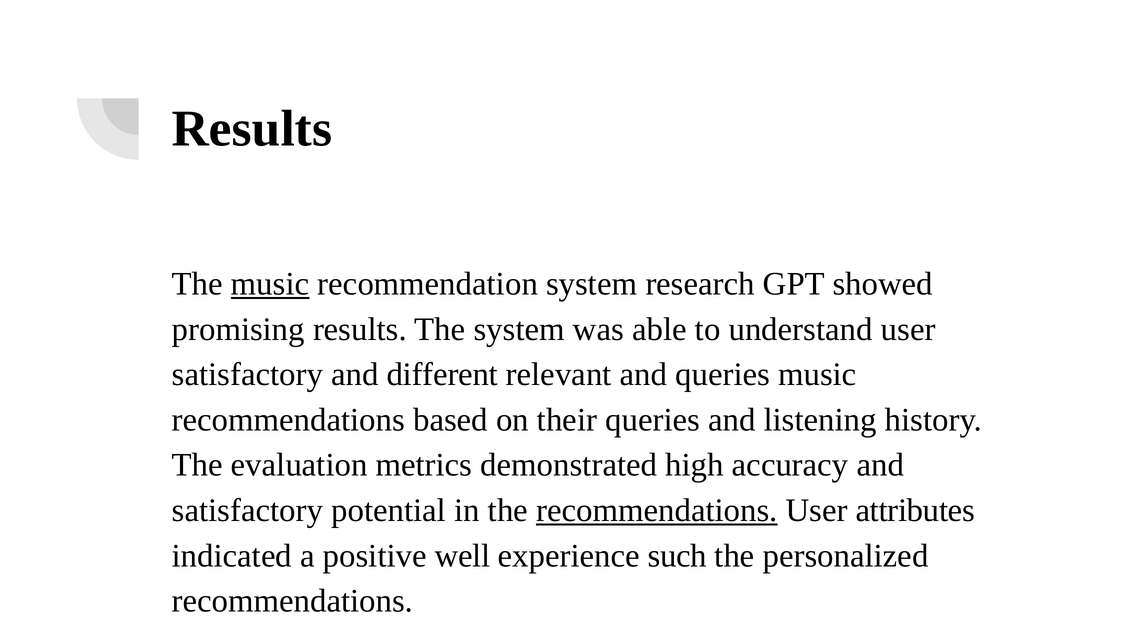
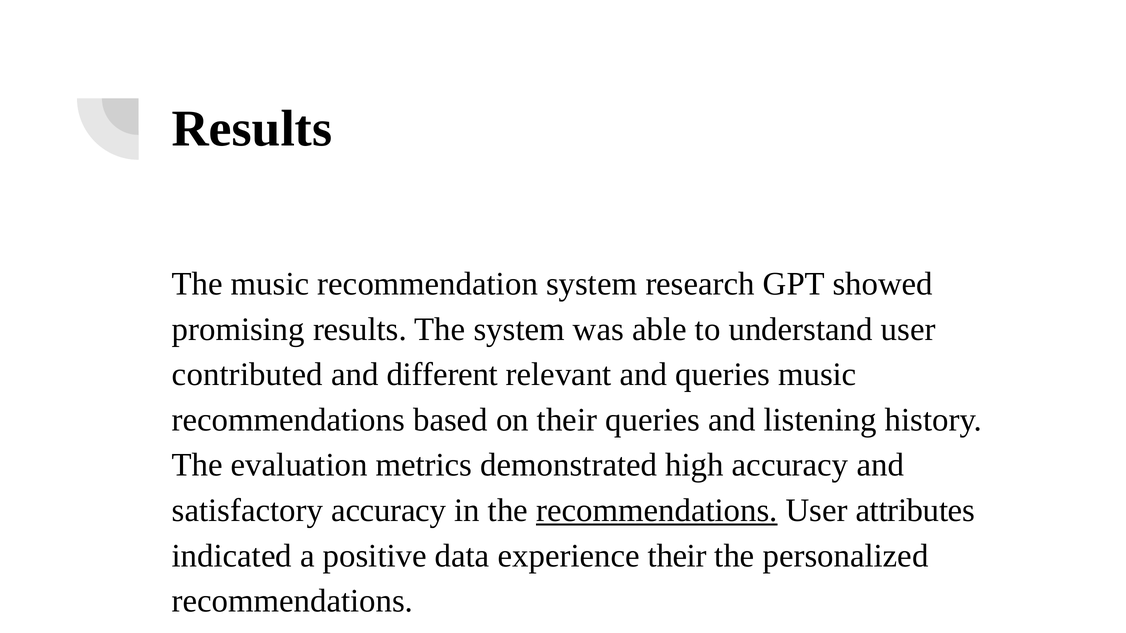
music underline: present -> none (270, 284)
satisfactory: satisfactory -> contributed (247, 375)
satisfactory potential: potential -> accuracy (389, 511)
well: well -> data (462, 556)
experience such: such -> their (677, 556)
